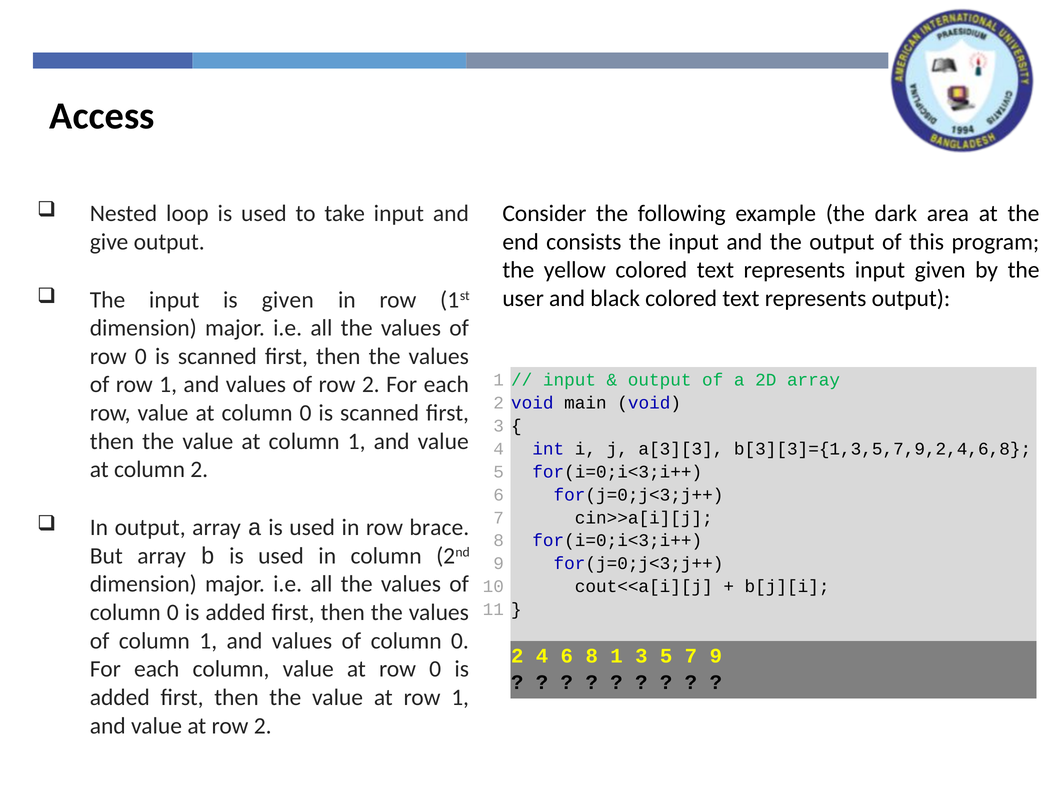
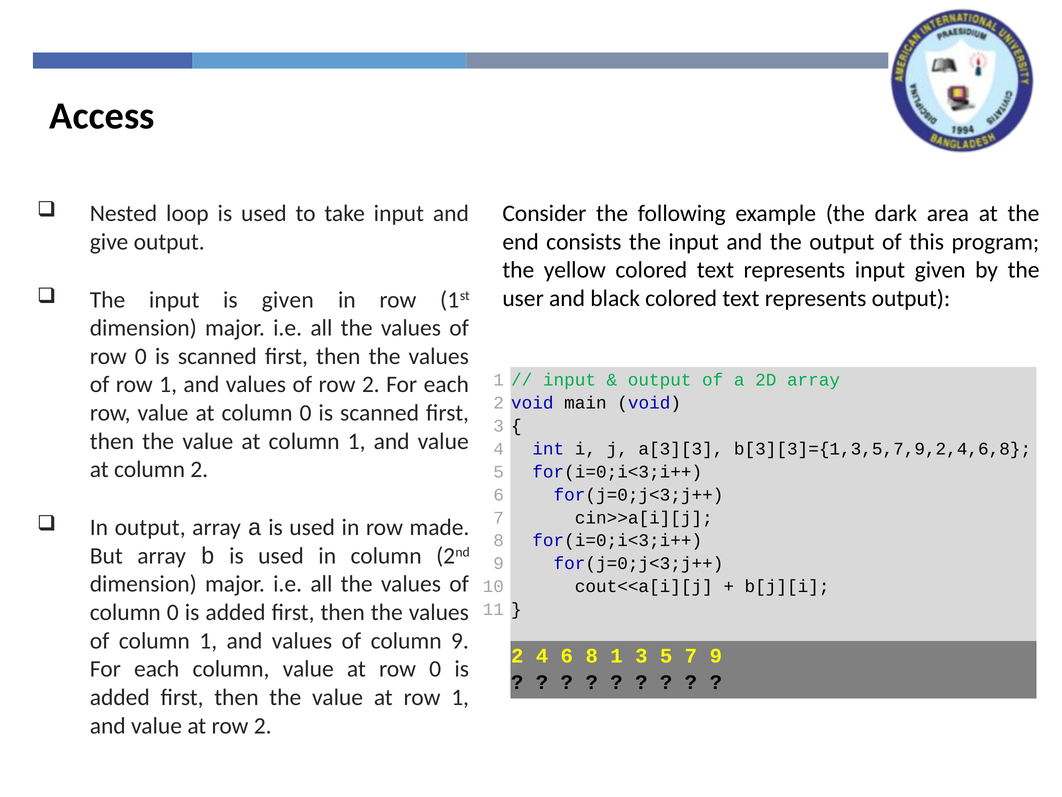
brace: brace -> made (439, 527)
0: 0 -> 9 (460, 640)
